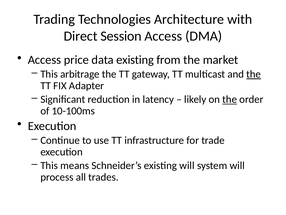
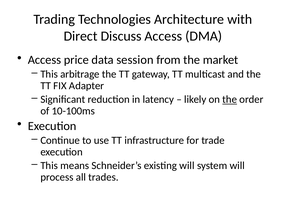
Session: Session -> Discuss (121, 36)
data existing: existing -> session (135, 60)
the underline: present -> none (254, 74)
